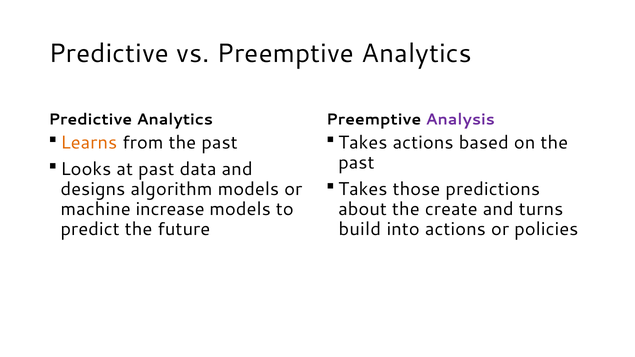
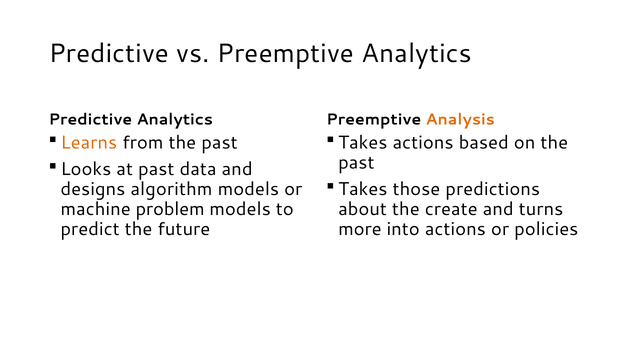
Analysis colour: purple -> orange (460, 119)
increase: increase -> problem (170, 209)
build: build -> more (360, 229)
